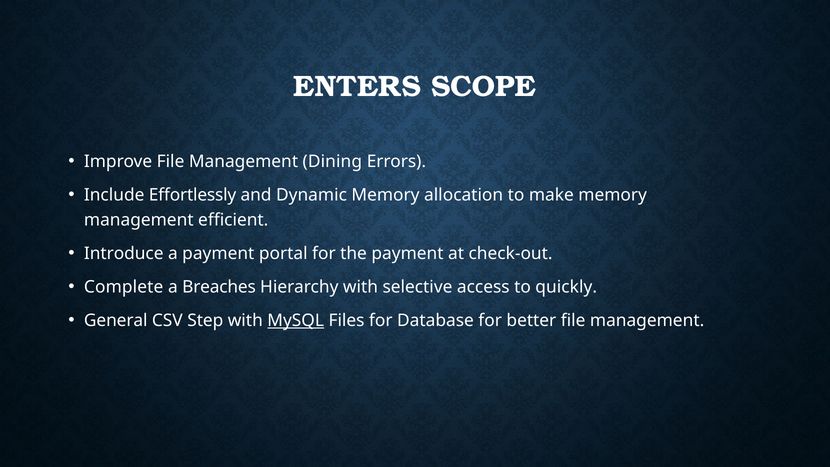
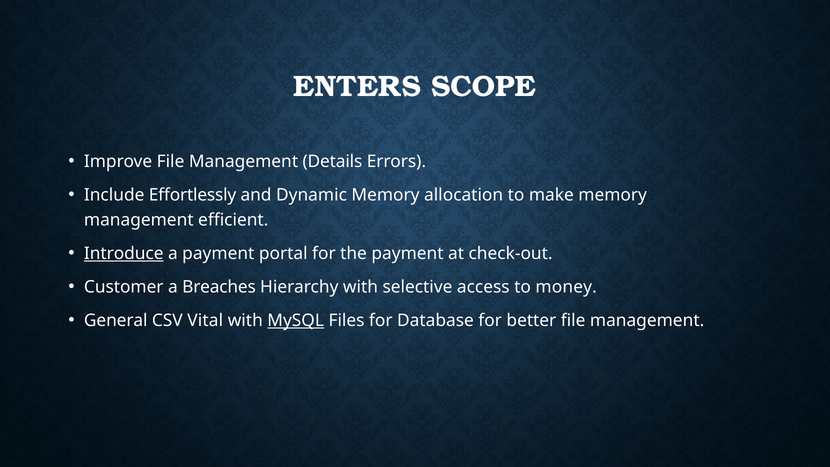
Dining: Dining -> Details (332, 162)
Introduce underline: none -> present (124, 254)
Complete: Complete -> Customer (124, 287)
quickly: quickly -> money (566, 287)
Step: Step -> Vital (205, 321)
